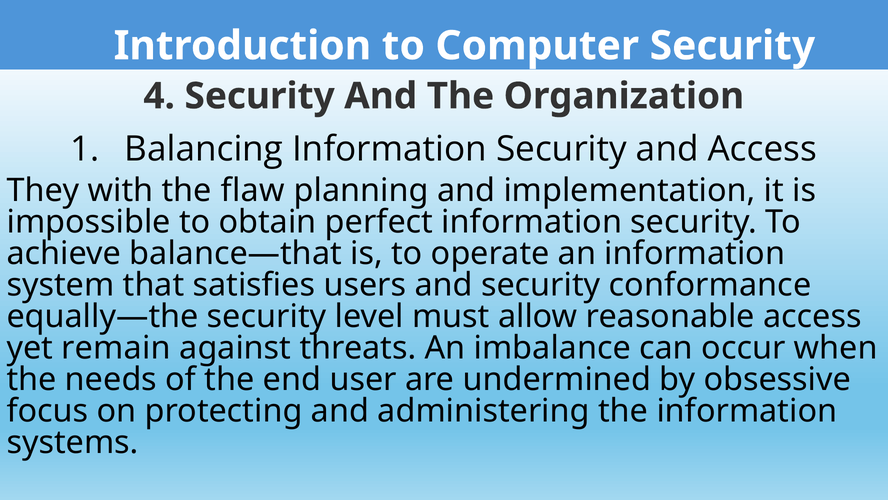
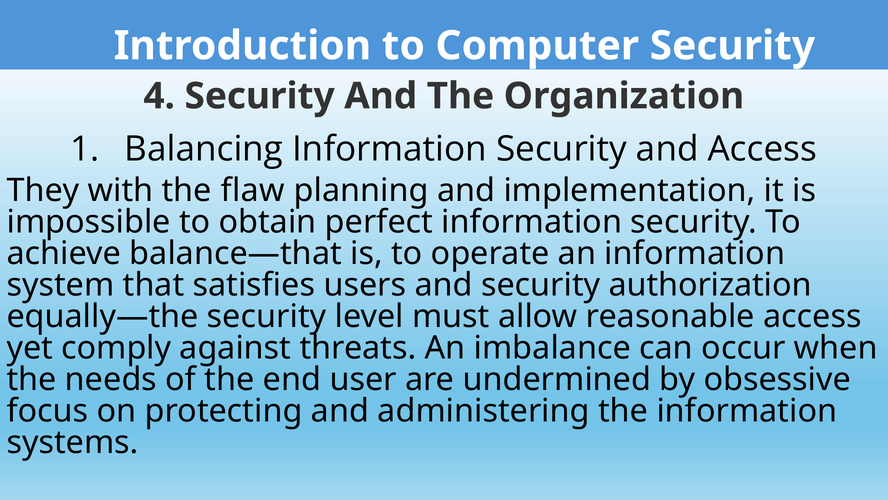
conformance: conformance -> authorization (710, 285)
remain: remain -> comply (116, 348)
